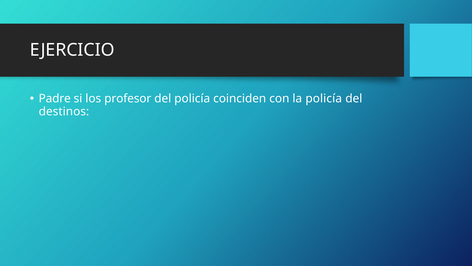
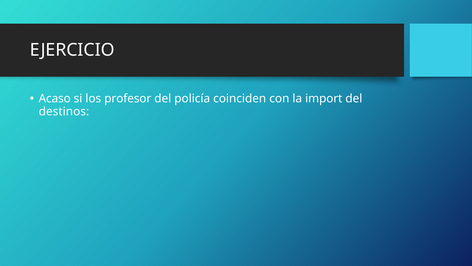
Padre: Padre -> Acaso (55, 99)
la policía: policía -> import (324, 99)
